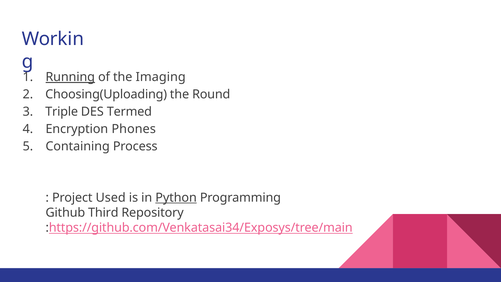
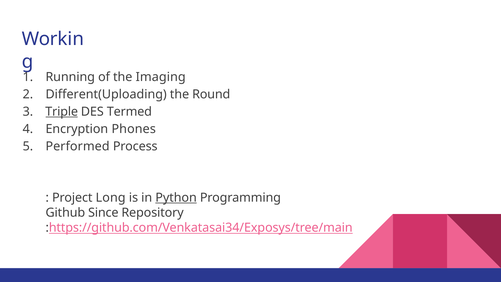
Running underline: present -> none (70, 77)
Choosing(Uploading: Choosing(Uploading -> Different(Uploading (106, 94)
Triple underline: none -> present (62, 112)
Containing: Containing -> Performed (78, 146)
Used: Used -> Long (111, 197)
Third: Third -> Since (103, 213)
